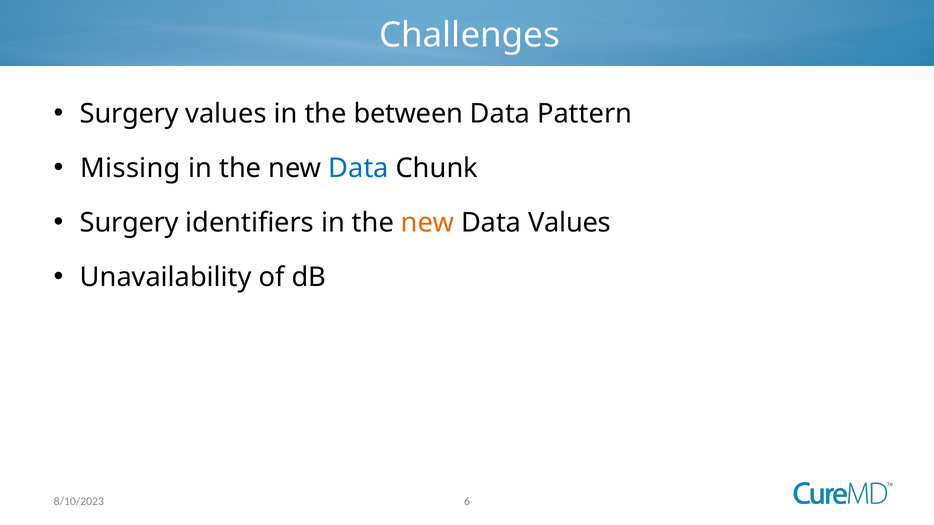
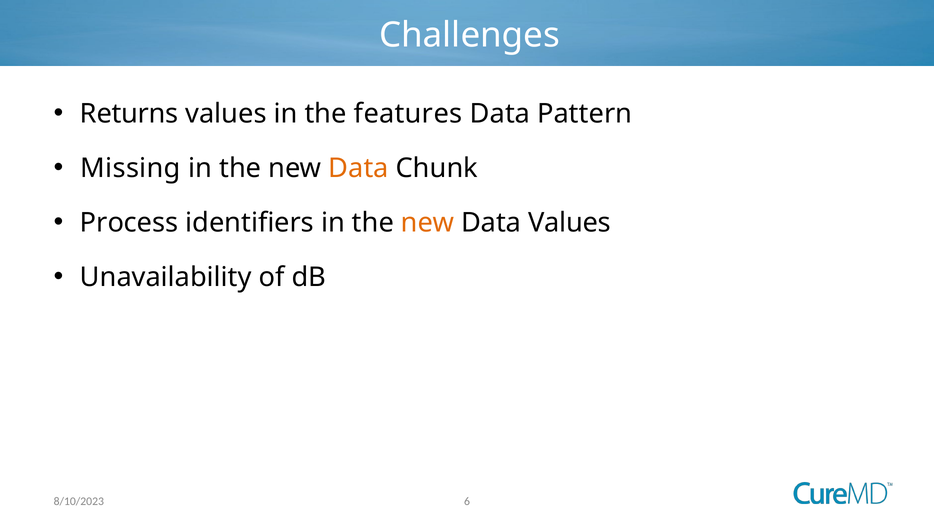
Surgery: Surgery -> Returns (129, 114)
between: between -> features (408, 114)
Data colour: blue -> orange (359, 168)
Surgery: Surgery -> Process (129, 223)
